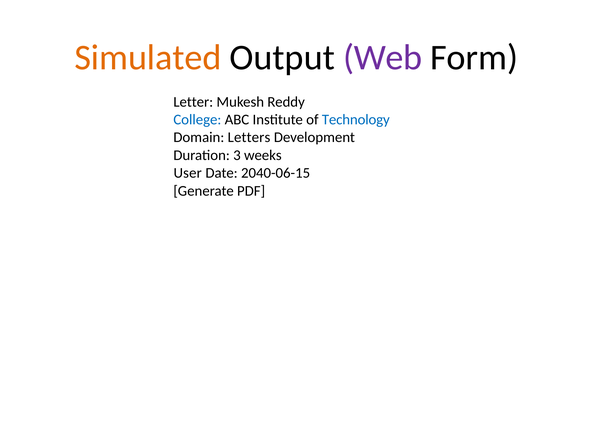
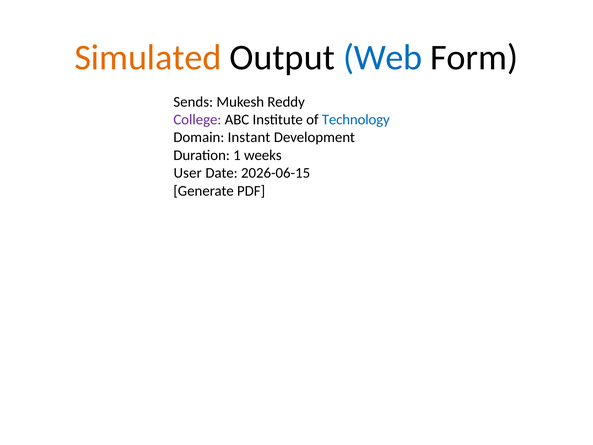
Web colour: purple -> blue (383, 57)
Letter: Letter -> Sends (193, 102)
College colour: blue -> purple (197, 120)
Letters: Letters -> Instant (249, 137)
3: 3 -> 1 (237, 155)
2040-06-15: 2040-06-15 -> 2026-06-15 (276, 173)
